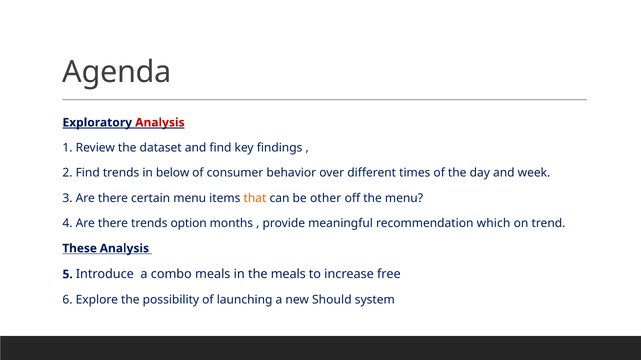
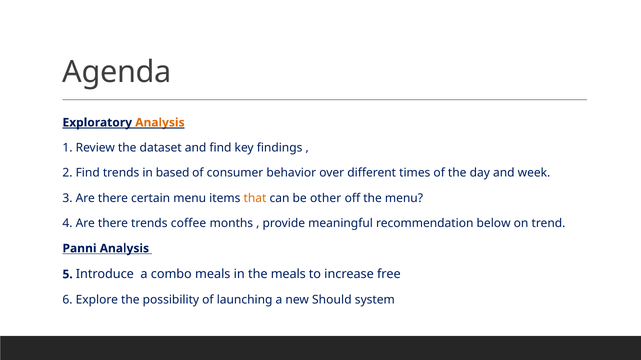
Analysis colour: red -> orange (160, 123)
below: below -> based (173, 173)
option: option -> coffee (189, 224)
which: which -> below (494, 224)
These: These -> Panni (80, 249)
